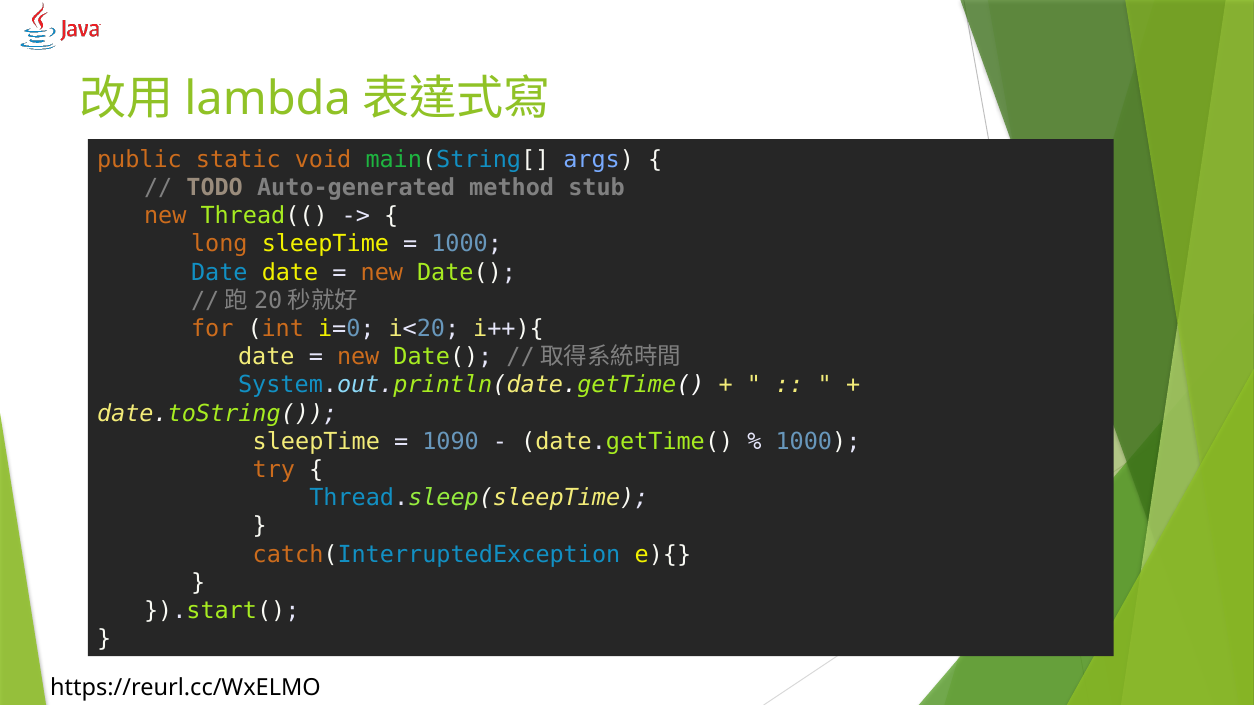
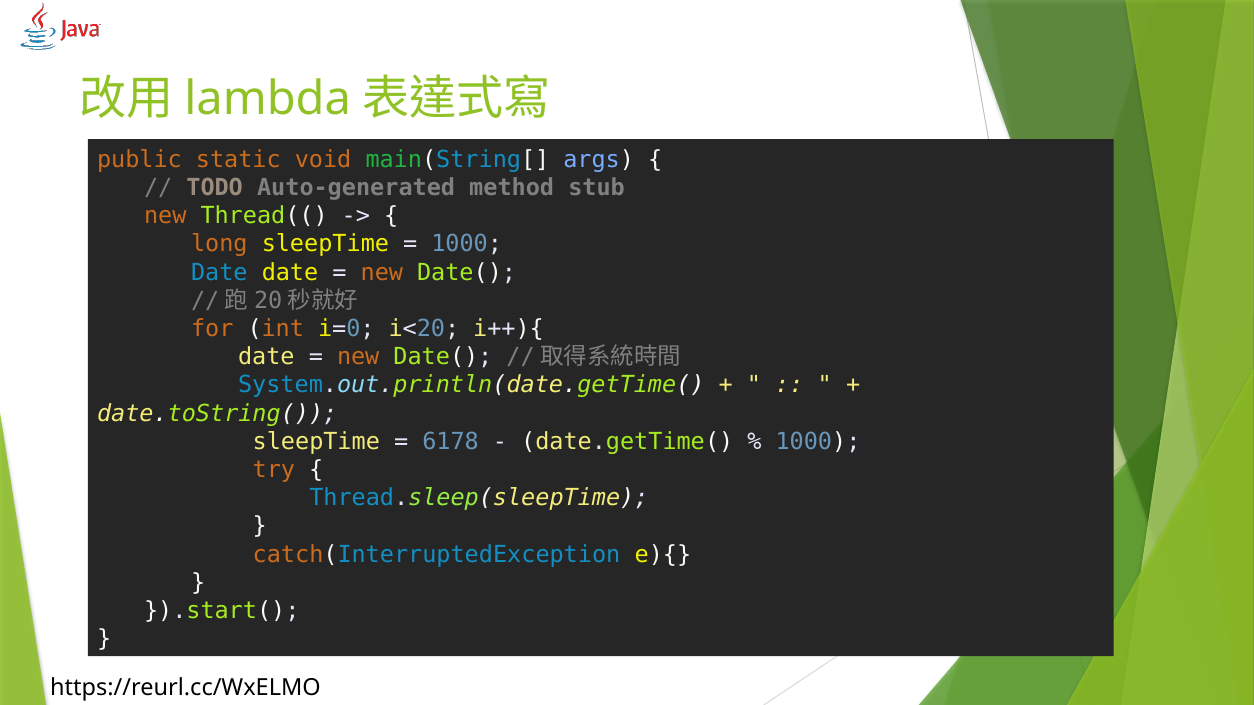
1090: 1090 -> 6178 (451, 442)
